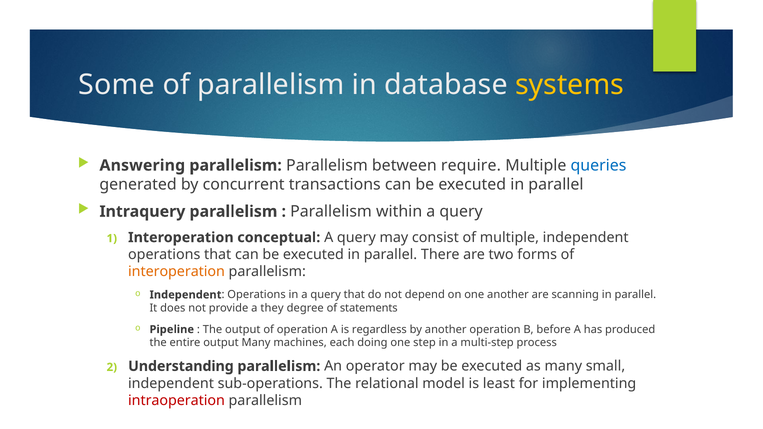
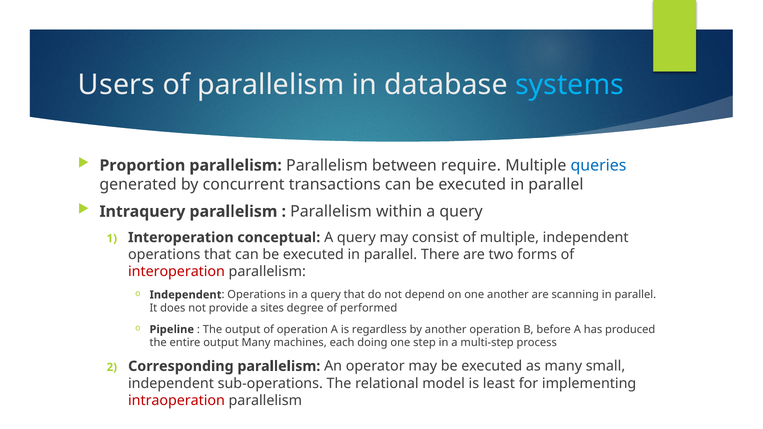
Some: Some -> Users (117, 85)
systems colour: yellow -> light blue (570, 85)
Answering: Answering -> Proportion (142, 165)
interoperation colour: orange -> red (177, 272)
they: they -> sites (272, 308)
statements: statements -> performed (369, 308)
Understanding: Understanding -> Corresponding (181, 366)
